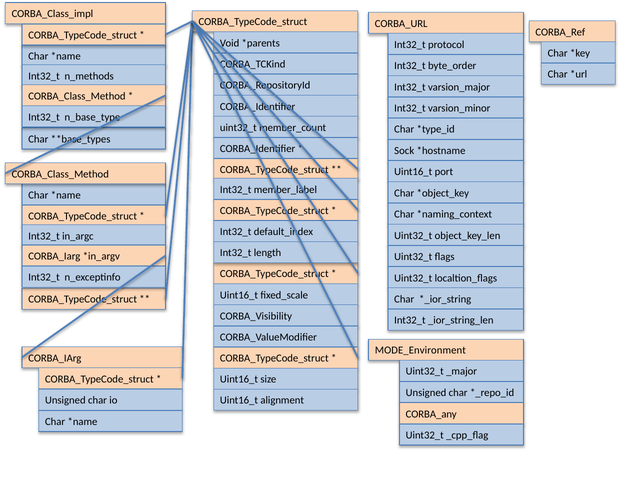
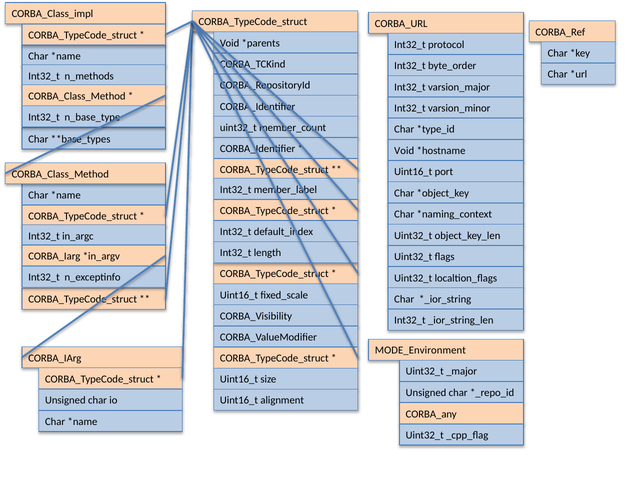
Sock: Sock -> Void (404, 151)
